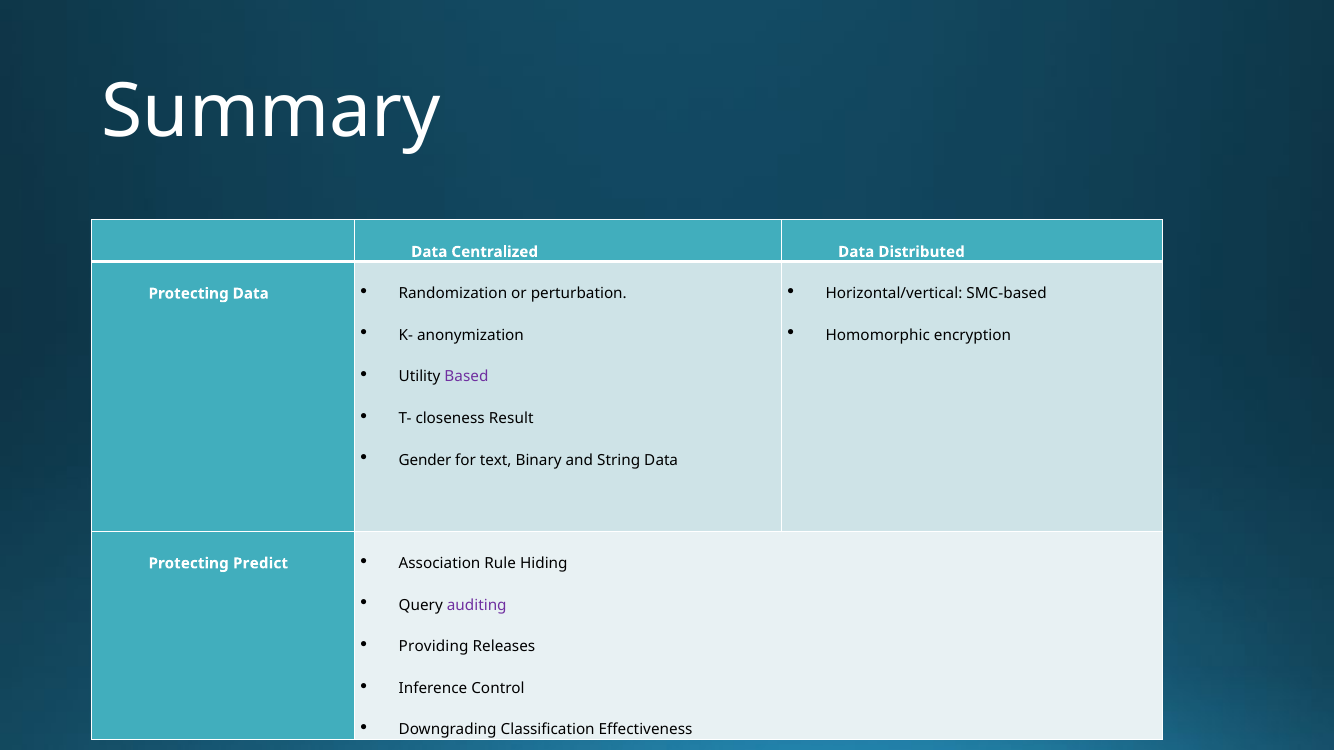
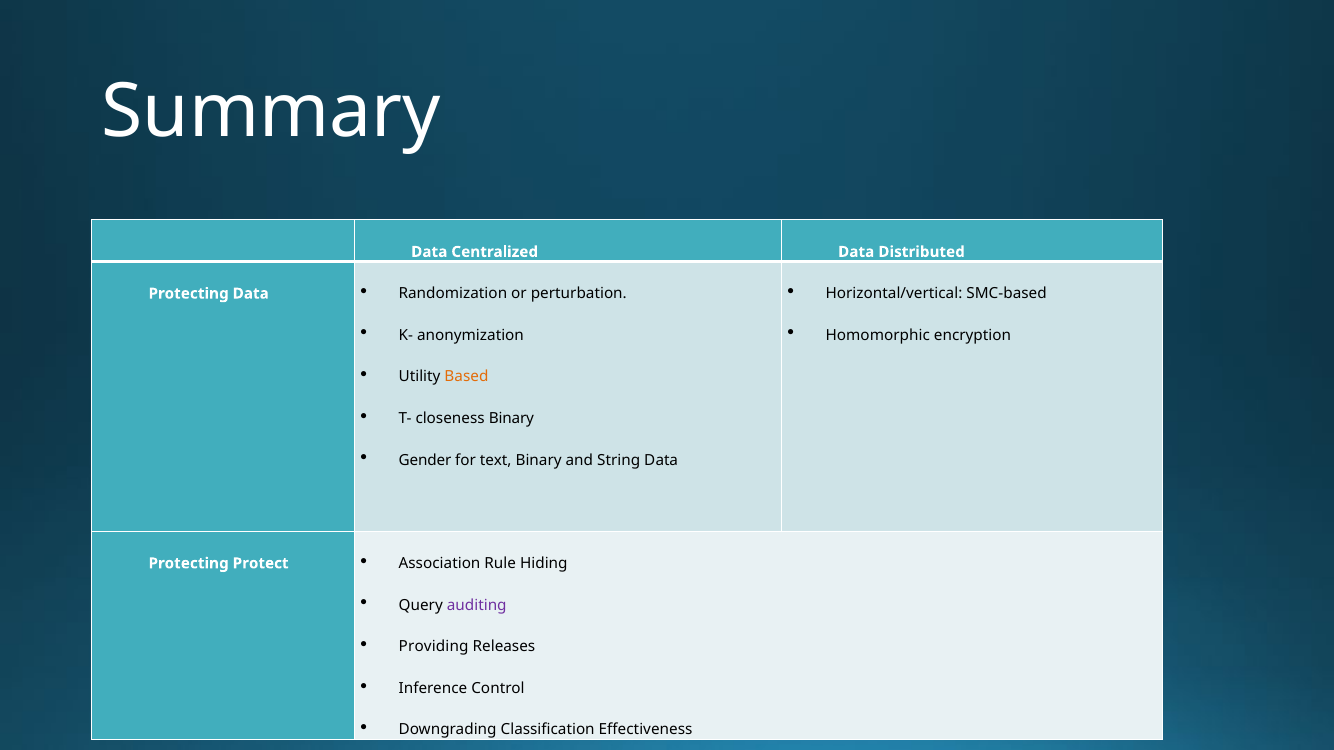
Based colour: purple -> orange (466, 377)
closeness Result: Result -> Binary (511, 419)
Predict: Predict -> Protect (261, 564)
